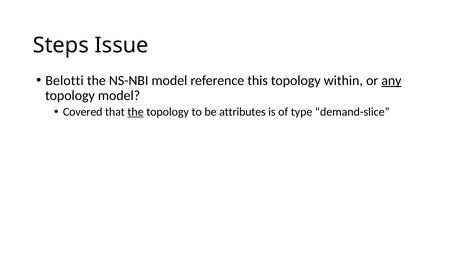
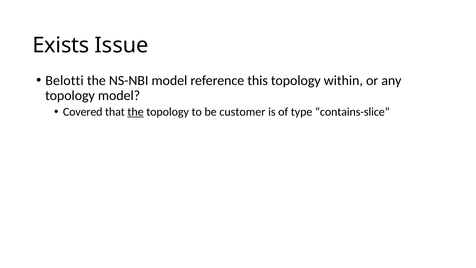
Steps: Steps -> Exists (61, 45)
any underline: present -> none (391, 80)
attributes: attributes -> customer (242, 112)
demand-slice: demand-slice -> contains-slice (352, 112)
